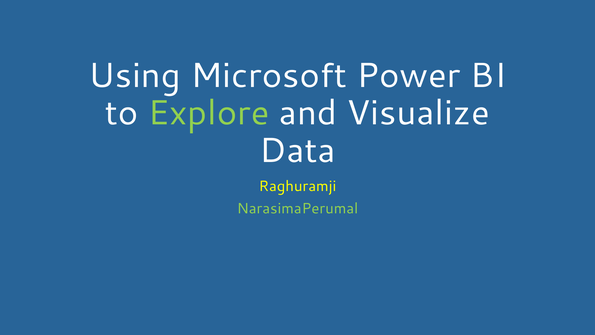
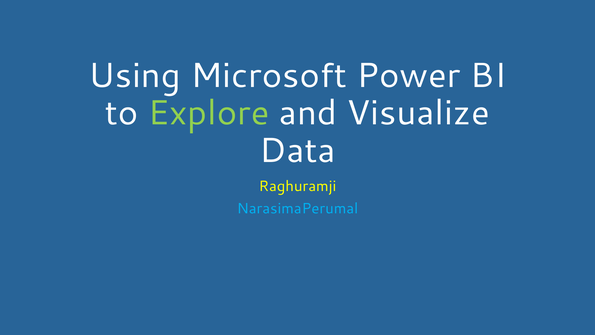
NarasimaPerumal colour: light green -> light blue (297, 208)
